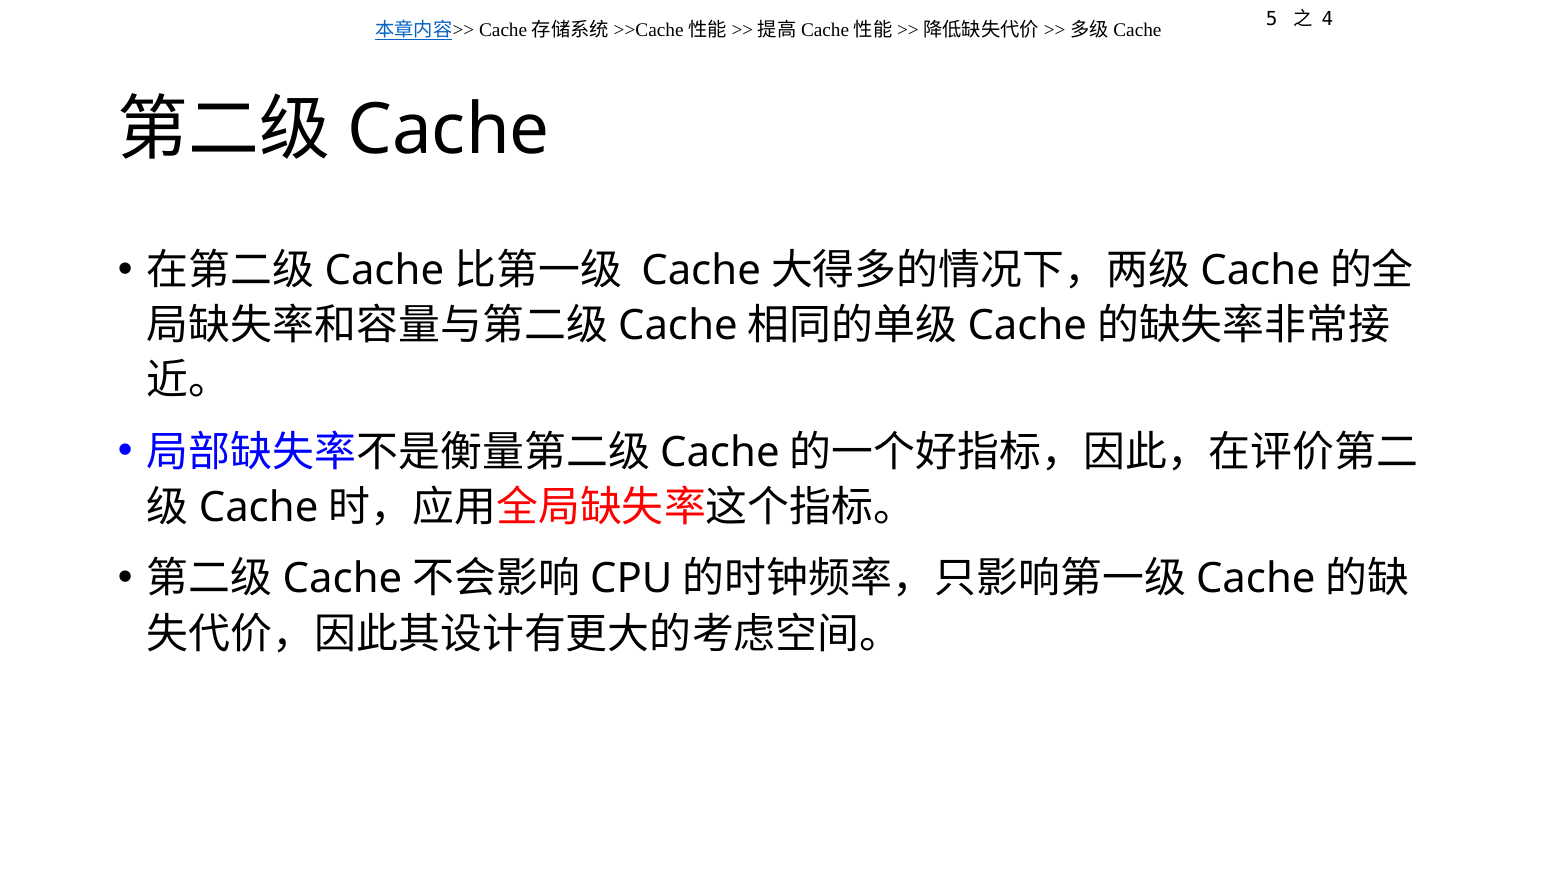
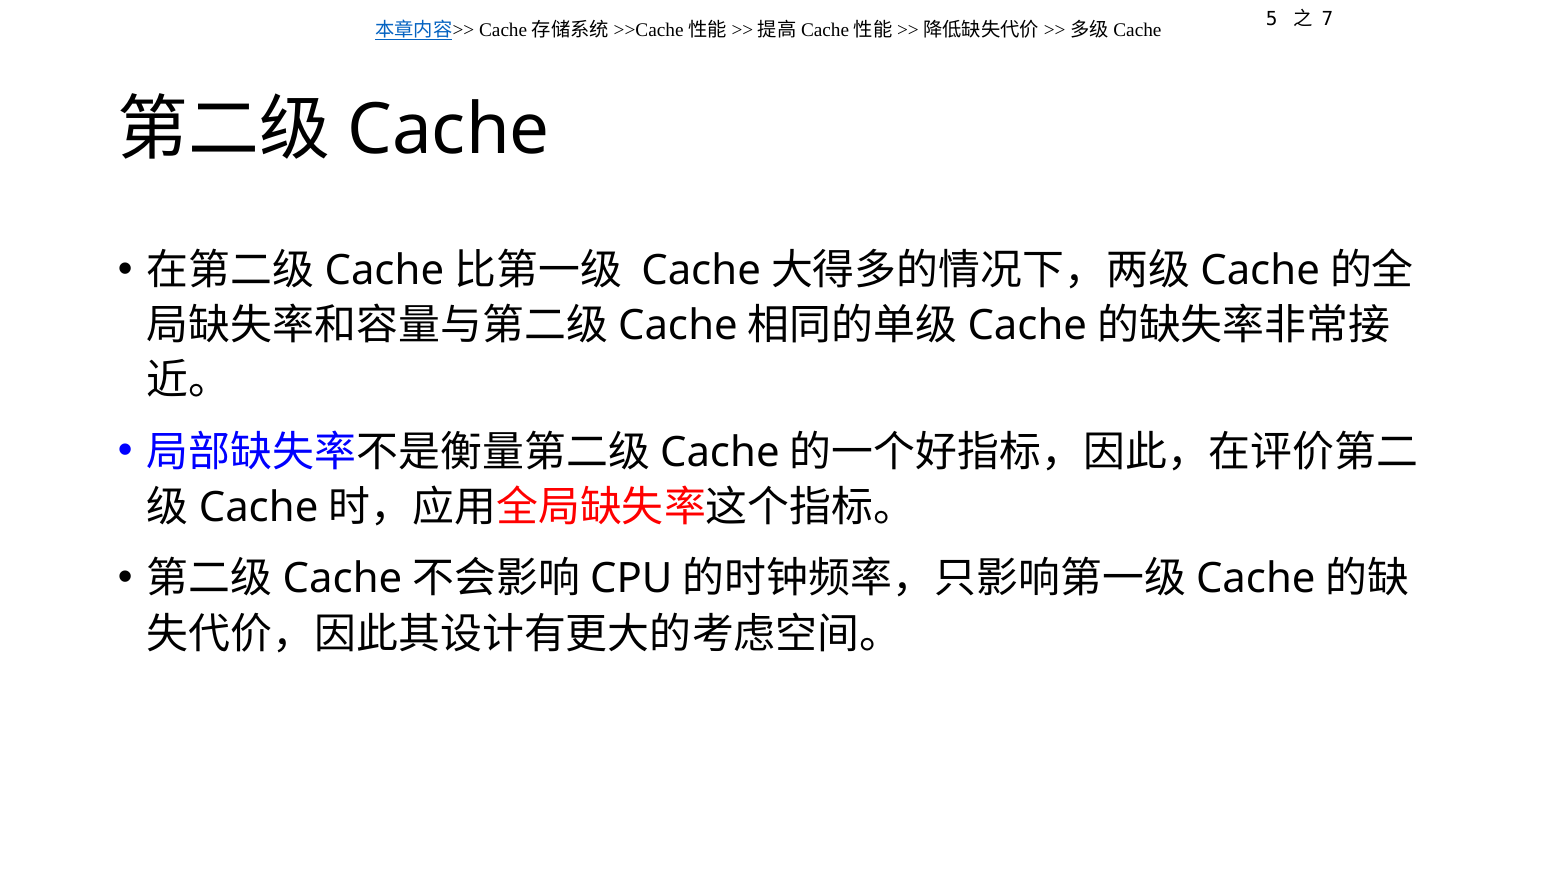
4: 4 -> 7 (1328, 19)
